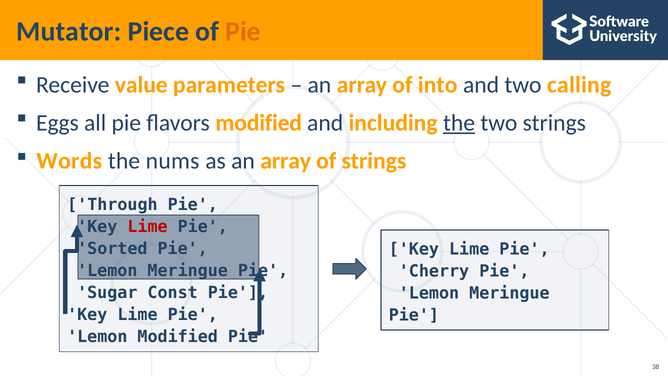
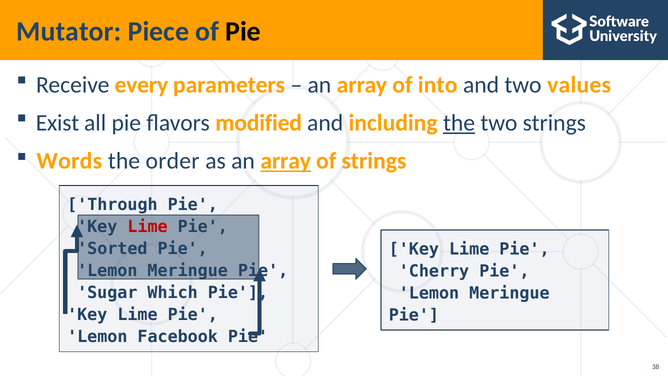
Pie colour: orange -> black (243, 32)
value: value -> every (141, 85)
calling: calling -> values (579, 85)
Eggs: Eggs -> Exist (58, 123)
nums: nums -> order (173, 161)
array underline: none -> present (286, 161)
Const: Const -> Which (173, 293)
Lemon Modified: Modified -> Facebook (178, 337)
